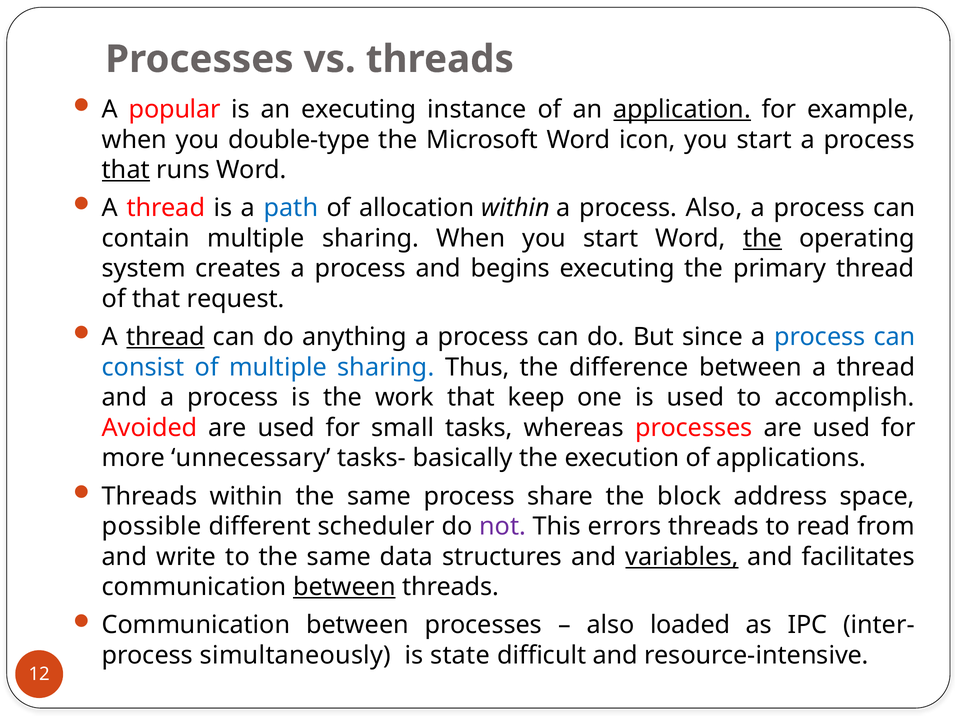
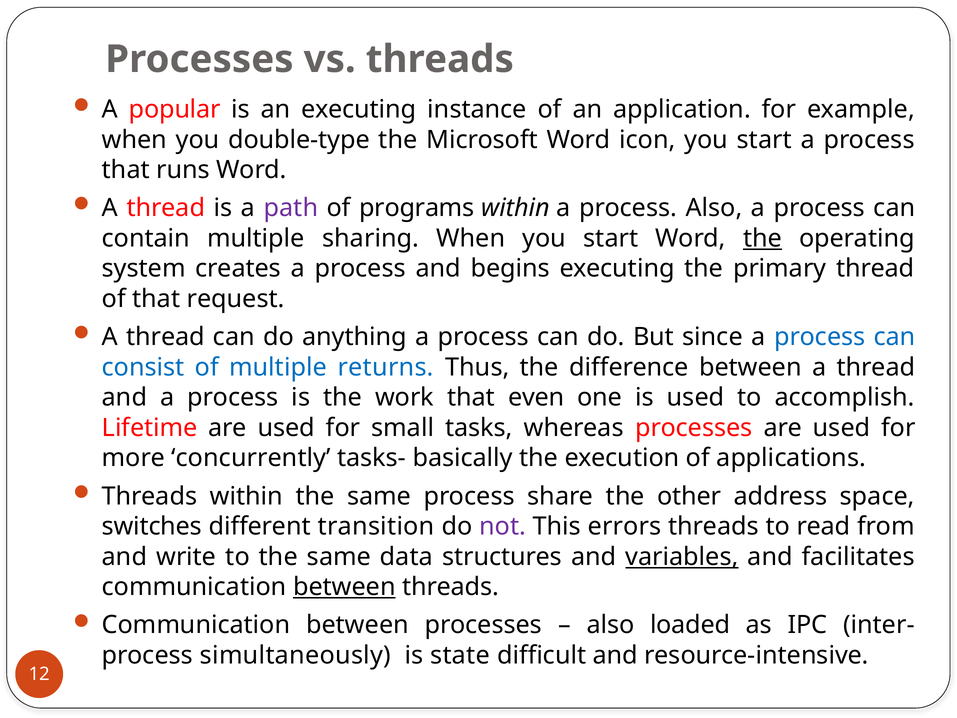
application underline: present -> none (682, 109)
that underline: present -> none (126, 170)
path colour: blue -> purple (291, 208)
allocation: allocation -> programs (417, 208)
thread underline: present -> none (166, 337)
of multiple sharing: sharing -> returns (386, 367)
keep: keep -> even (536, 397)
Avoided: Avoided -> Lifetime (150, 428)
unnecessary: unnecessary -> concurrently (251, 458)
block: block -> other (689, 496)
possible: possible -> switches (152, 526)
scheduler: scheduler -> transition (376, 526)
